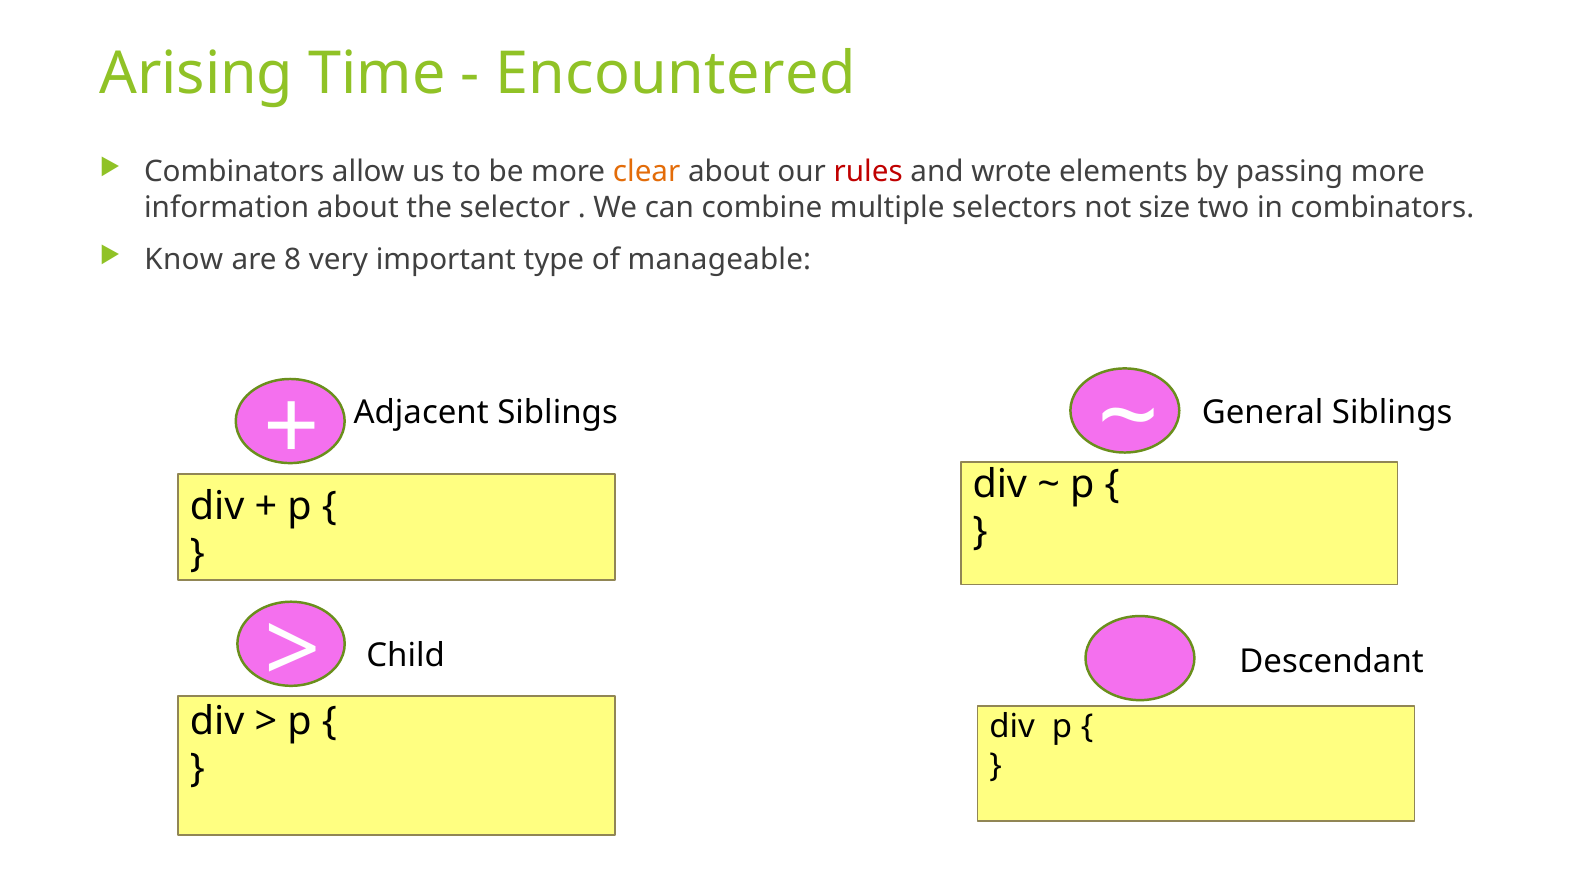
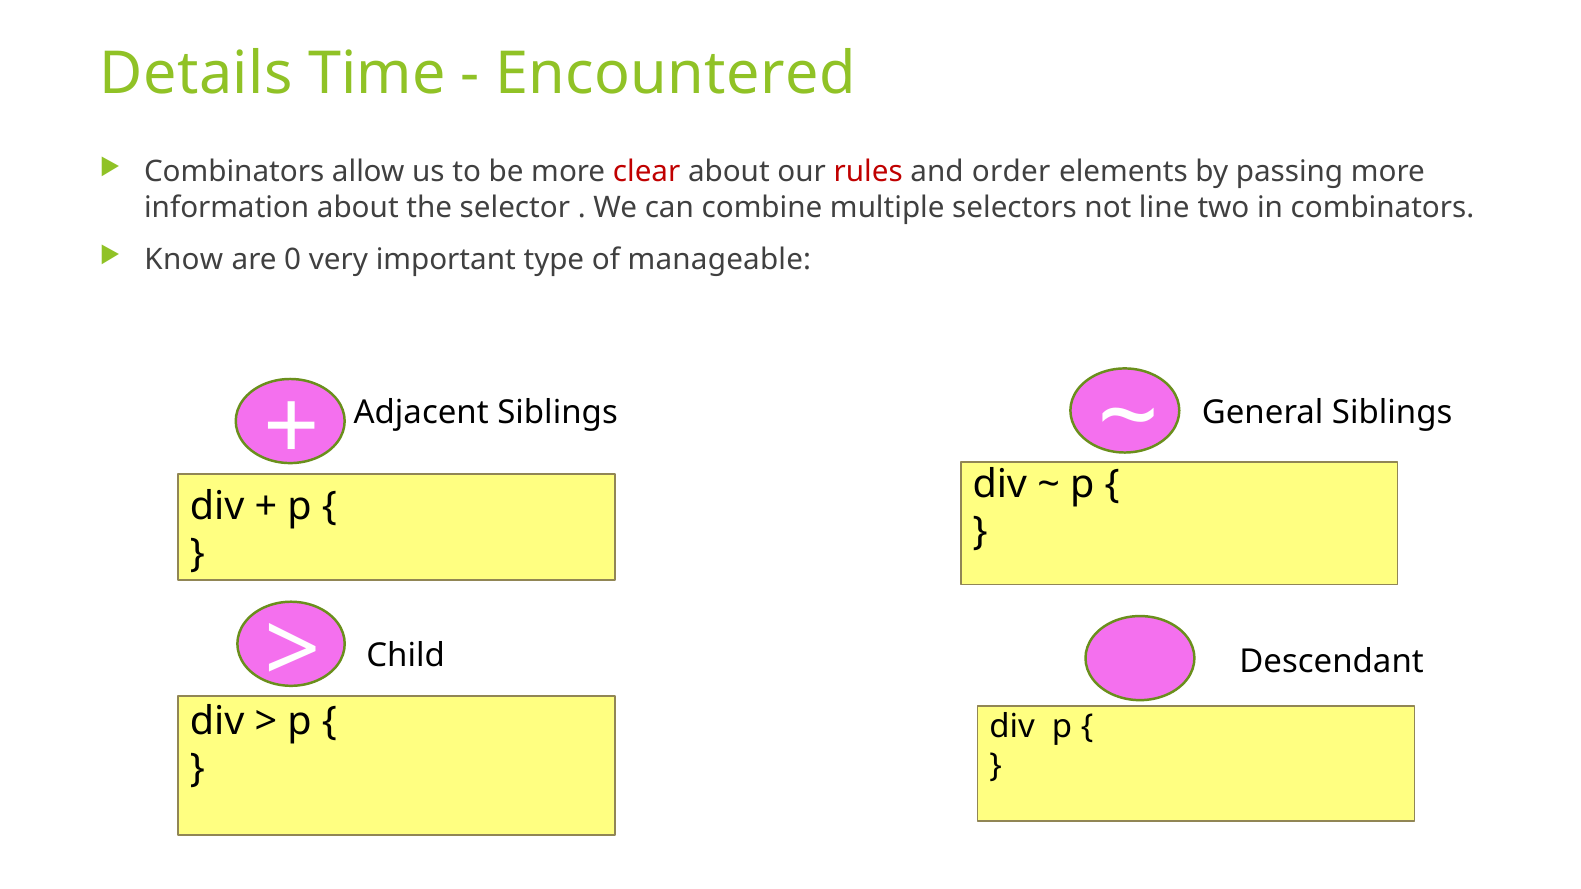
Arising: Arising -> Details (196, 74)
clear colour: orange -> red (647, 172)
wrote: wrote -> order (1011, 172)
size: size -> line (1164, 208)
8: 8 -> 0 (293, 260)
